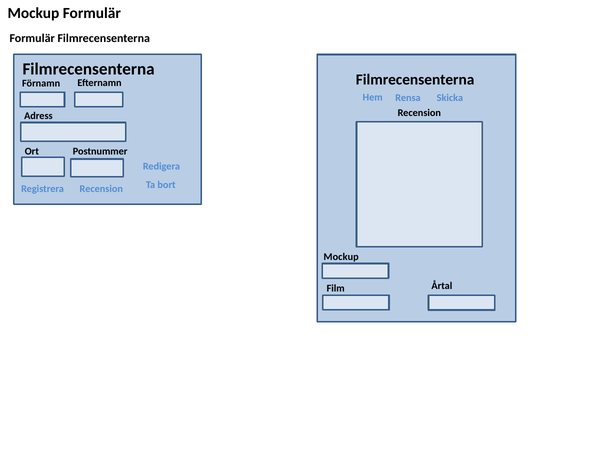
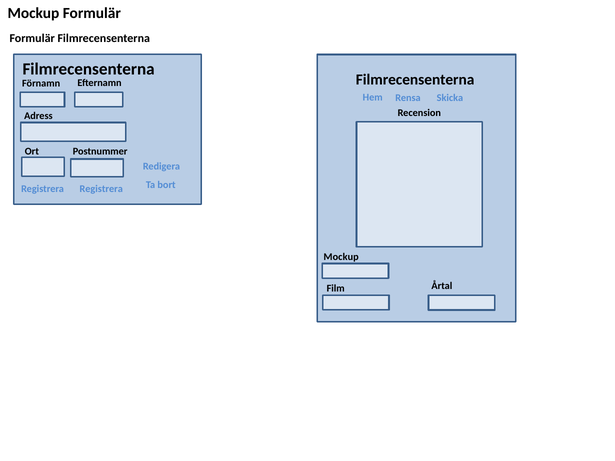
Recension: Recension -> Registrera (101, 189)
